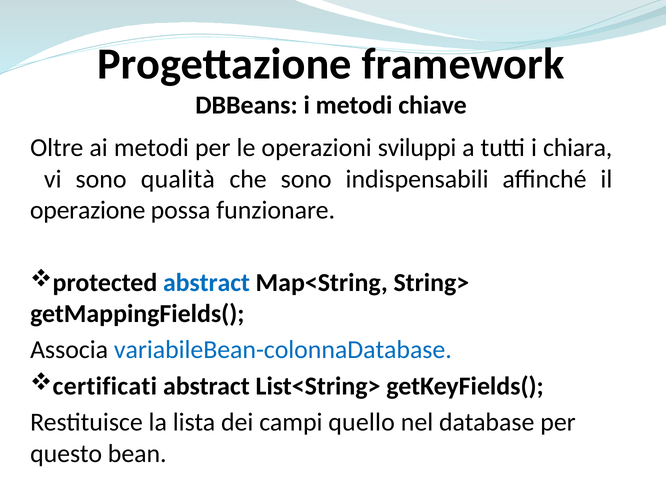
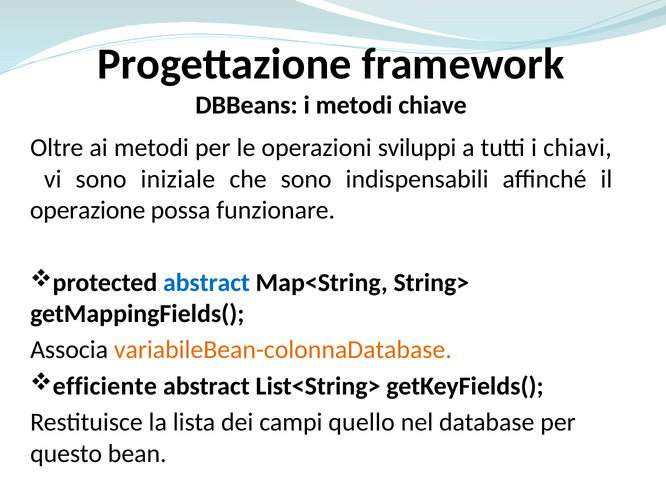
chiara: chiara -> chiavi (577, 148)
qualità: qualità -> iniziale (178, 179)
variabileBean-colonnaDatabase colour: blue -> orange (283, 350)
certificati: certificati -> efficiente (105, 387)
